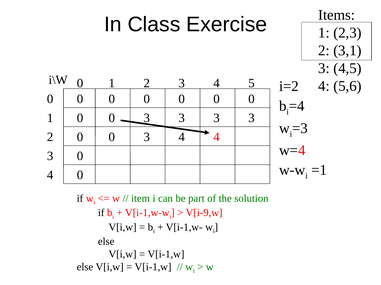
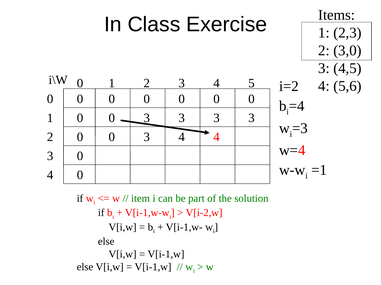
3,1: 3,1 -> 3,0 (347, 51)
V[i-9,w: V[i-9,w -> V[i-2,w (204, 213)
